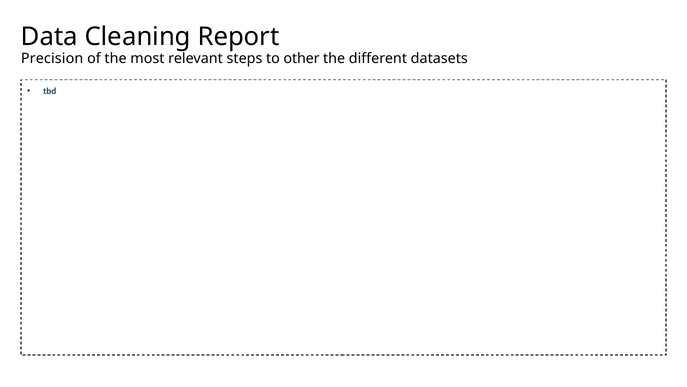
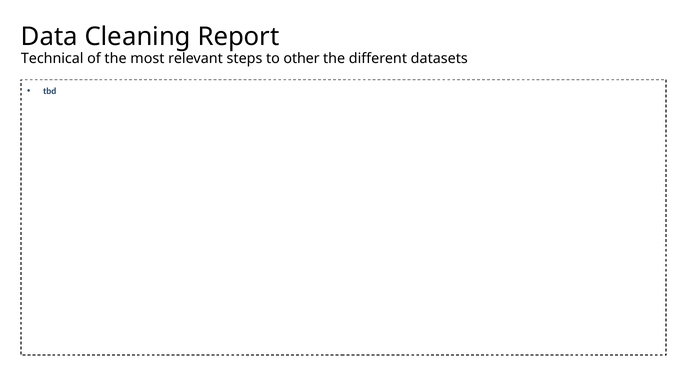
Precision: Precision -> Technical (52, 58)
